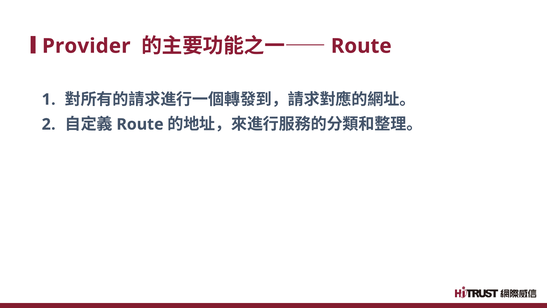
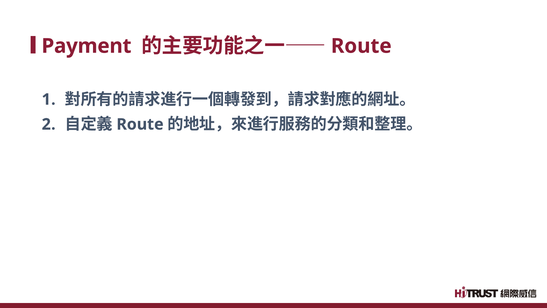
Provider: Provider -> Payment (86, 46)
